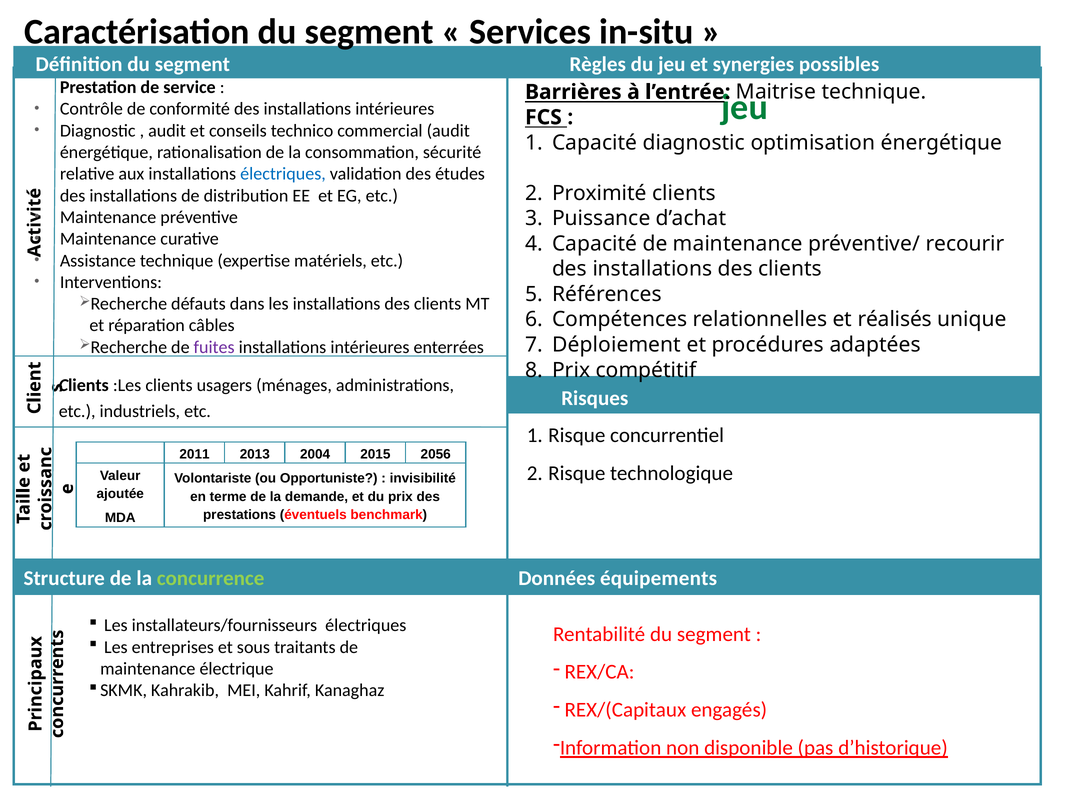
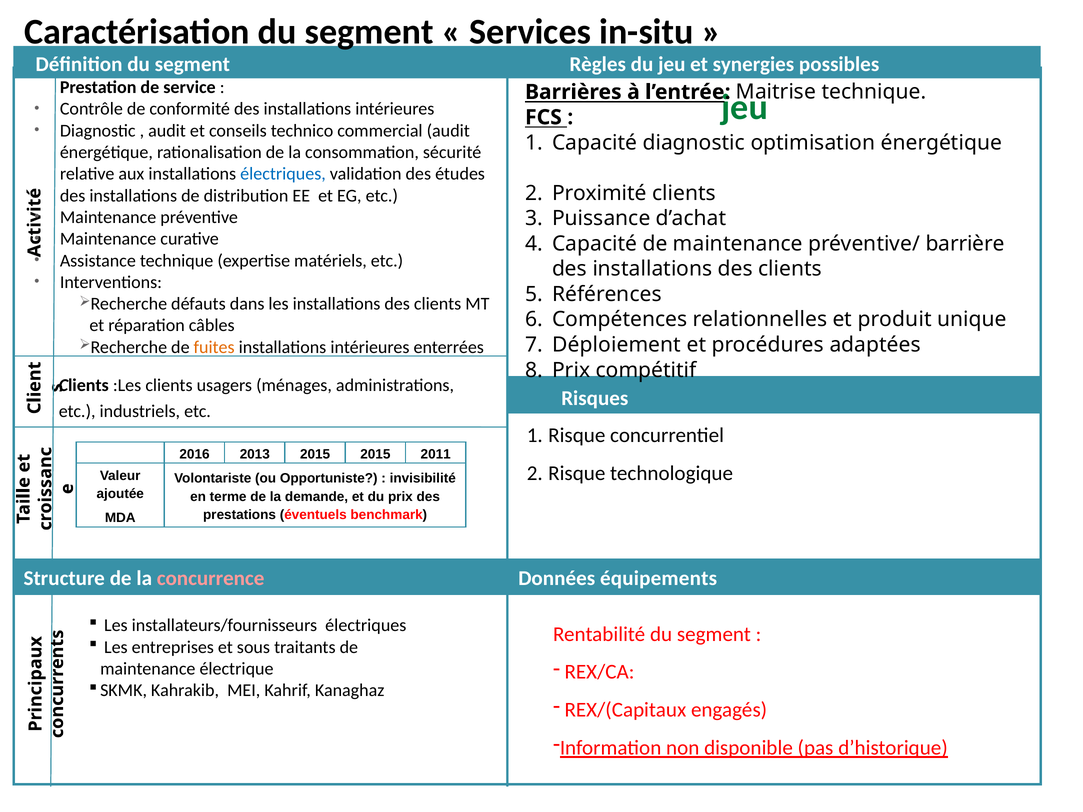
recourir: recourir -> barrière (965, 244)
réalisés: réalisés -> produit (895, 320)
fuites colour: purple -> orange (214, 347)
2011: 2011 -> 2016 (195, 454)
2013 2004: 2004 -> 2015 (315, 454)
2056: 2056 -> 2011 (436, 454)
concurrence colour: light green -> pink (211, 579)
